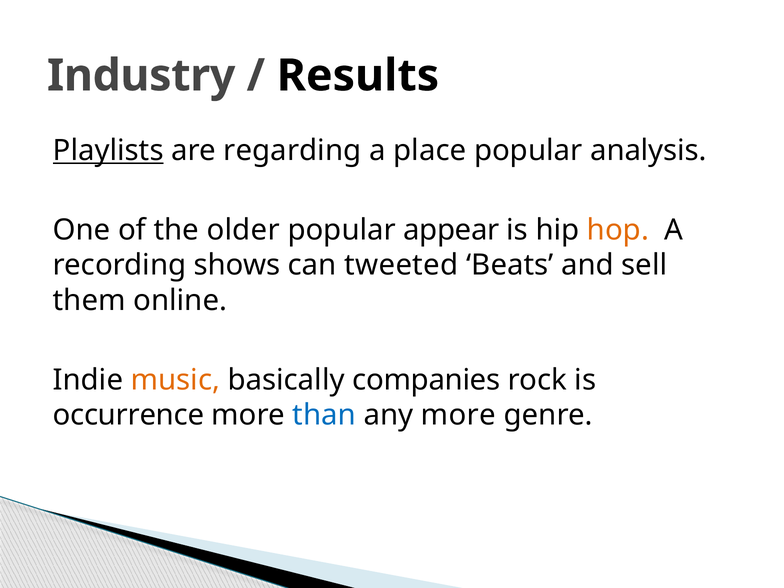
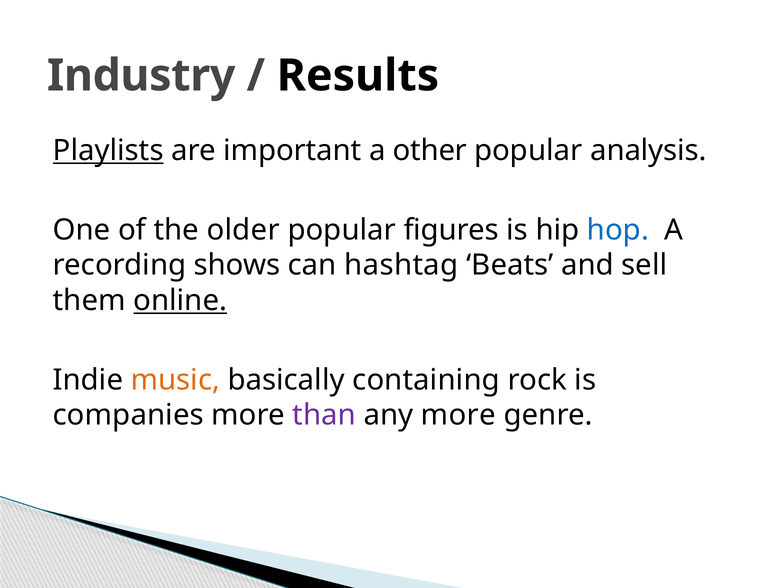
regarding: regarding -> important (293, 151)
place: place -> other (430, 151)
appear: appear -> figures (451, 230)
hop colour: orange -> blue (618, 230)
tweeted: tweeted -> hashtag (401, 265)
online underline: none -> present (180, 301)
companies: companies -> containing (426, 380)
occurrence: occurrence -> companies (128, 415)
than colour: blue -> purple (324, 415)
